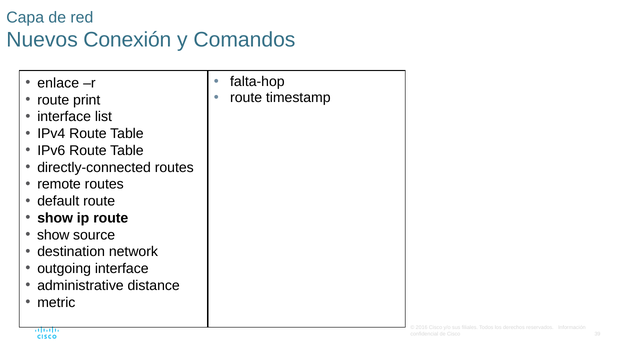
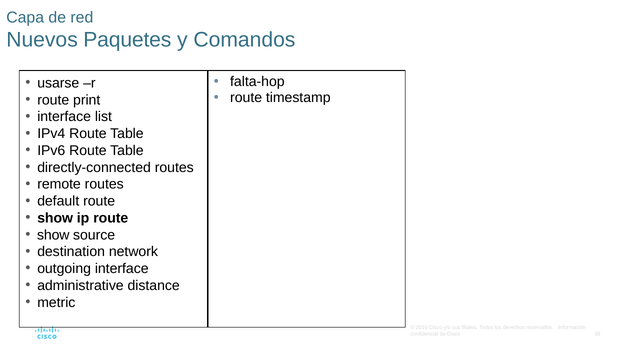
Conexión: Conexión -> Paquetes (127, 40)
enlace: enlace -> usarse (58, 83)
